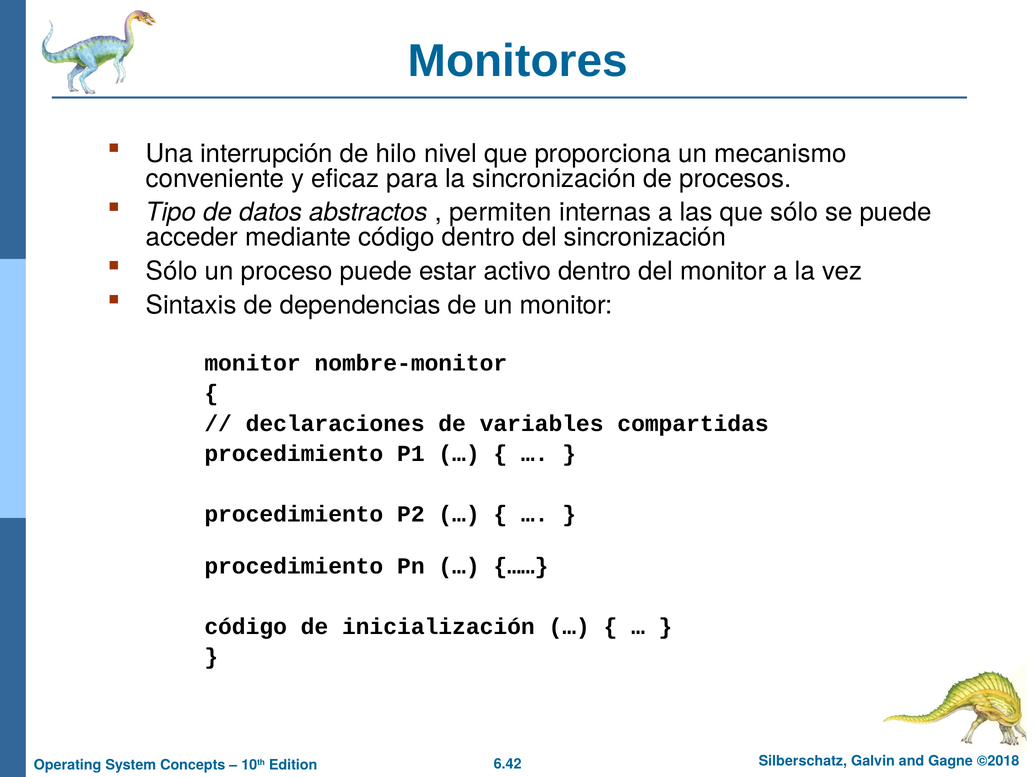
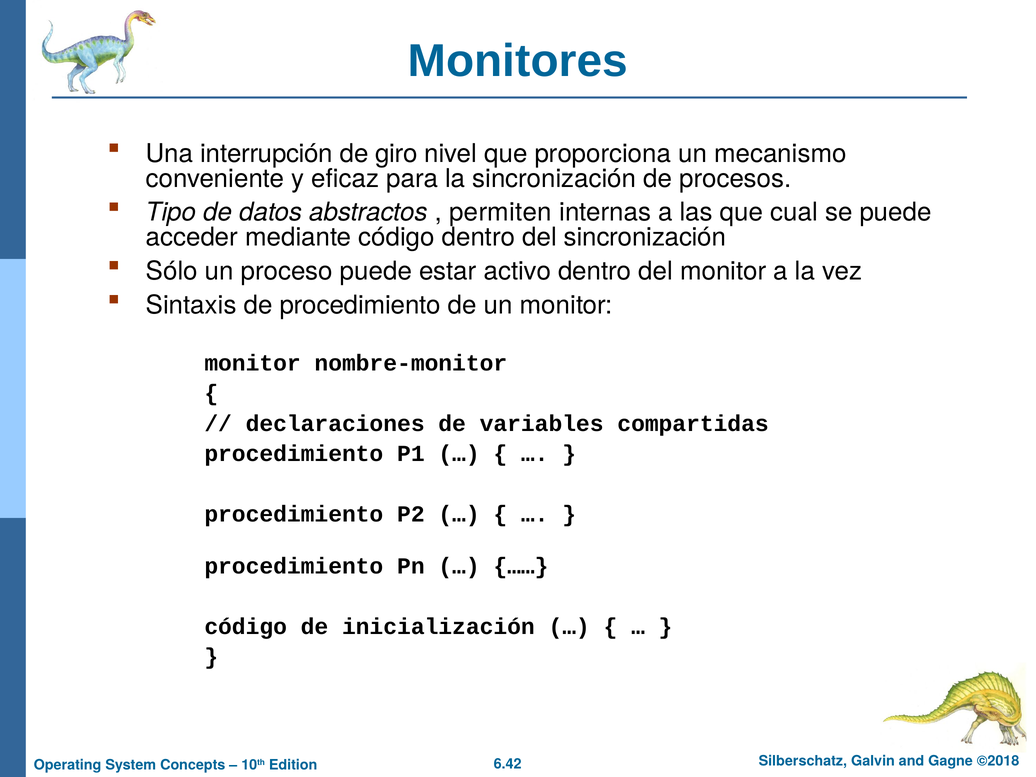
hilo: hilo -> giro (397, 154)
que sólo: sólo -> cual (794, 212)
de dependencias: dependencias -> procedimiento (360, 305)
